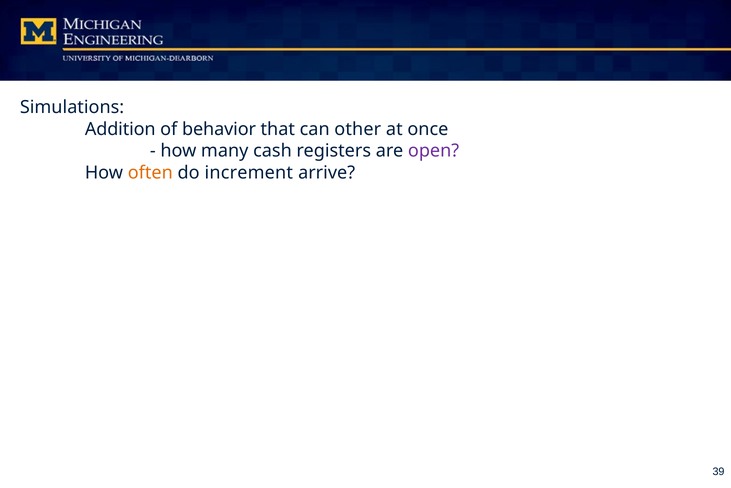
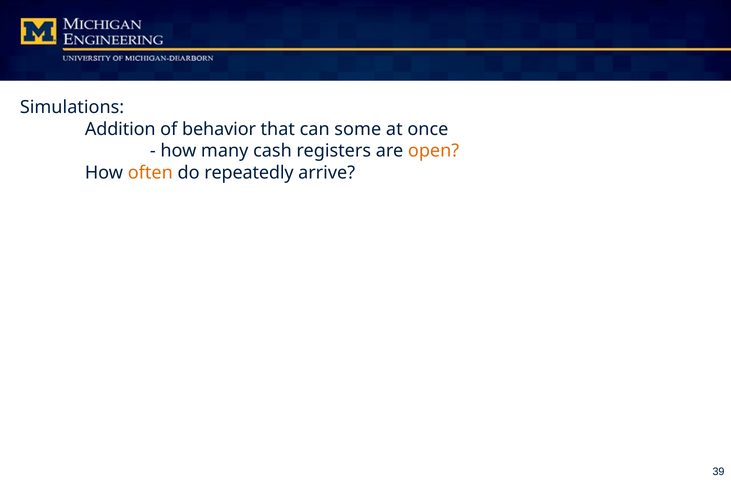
other: other -> some (358, 129)
open colour: purple -> orange (434, 151)
increment: increment -> repeatedly (249, 172)
